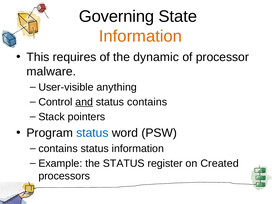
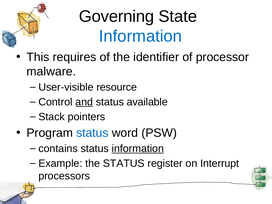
Information colour: orange -> blue (140, 36)
dynamic: dynamic -> identifier (156, 57)
anything: anything -> resource (117, 87)
status contains: contains -> available (147, 102)
information underline: none -> present (138, 149)
Created: Created -> Interrupt (220, 163)
